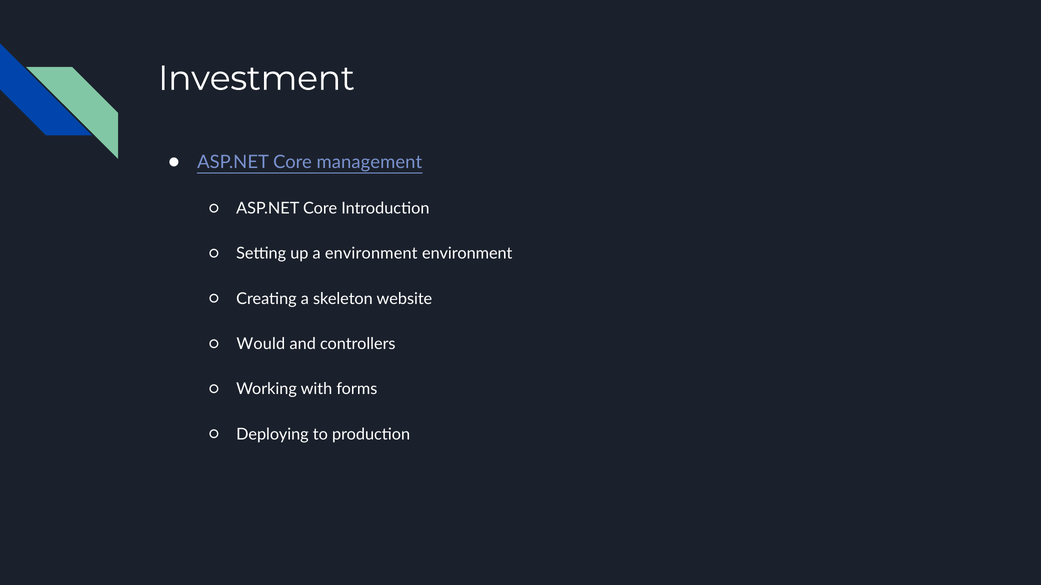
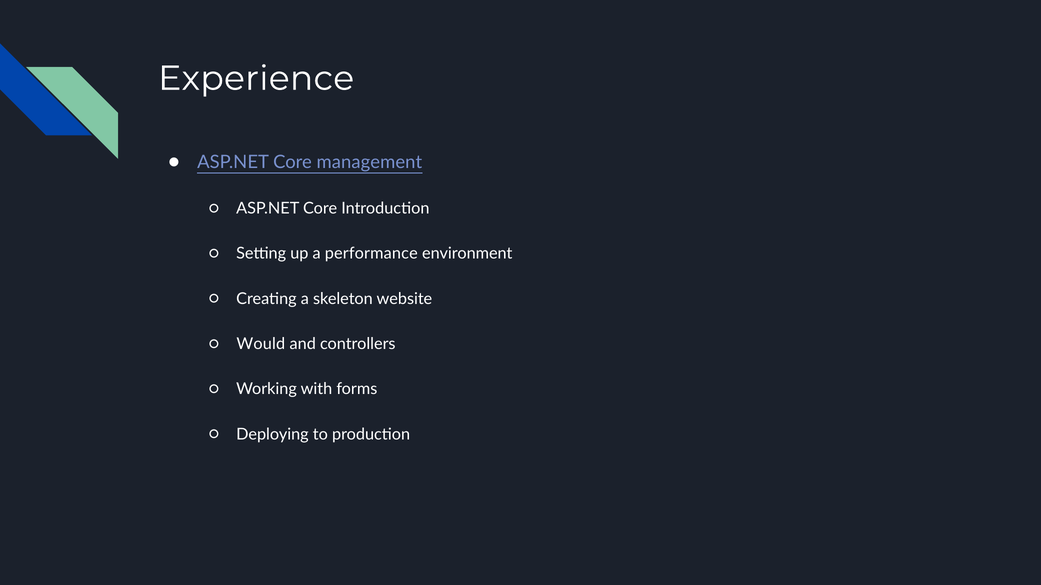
Investment: Investment -> Experience (256, 78)
a environment: environment -> performance (371, 254)
